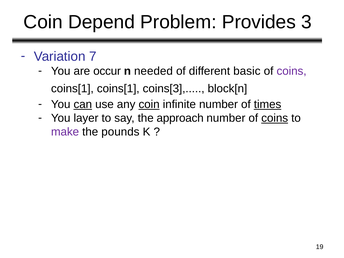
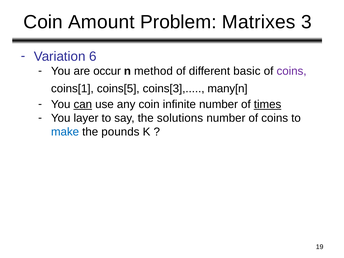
Depend: Depend -> Amount (101, 22)
Provides: Provides -> Matrixes (259, 22)
7: 7 -> 6 (93, 56)
needed: needed -> method (153, 71)
coins[1 coins[1: coins[1 -> coins[5 (118, 89)
block[n: block[n -> many[n (228, 89)
coin underline: present -> none (149, 104)
approach: approach -> solutions (180, 118)
coins underline: present -> none (275, 118)
make colour: purple -> blue (65, 132)
